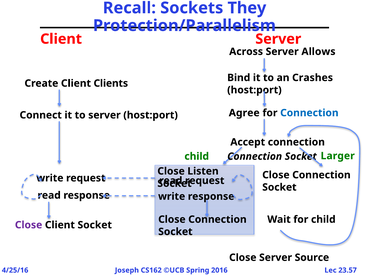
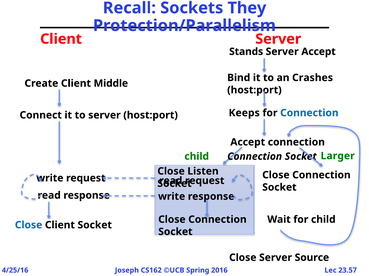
Across: Across -> Stands (246, 52)
Server Allows: Allows -> Accept (319, 52)
Clients: Clients -> Middle (111, 84)
Agree: Agree -> Keeps (244, 113)
Close colour: purple -> blue (29, 226)
